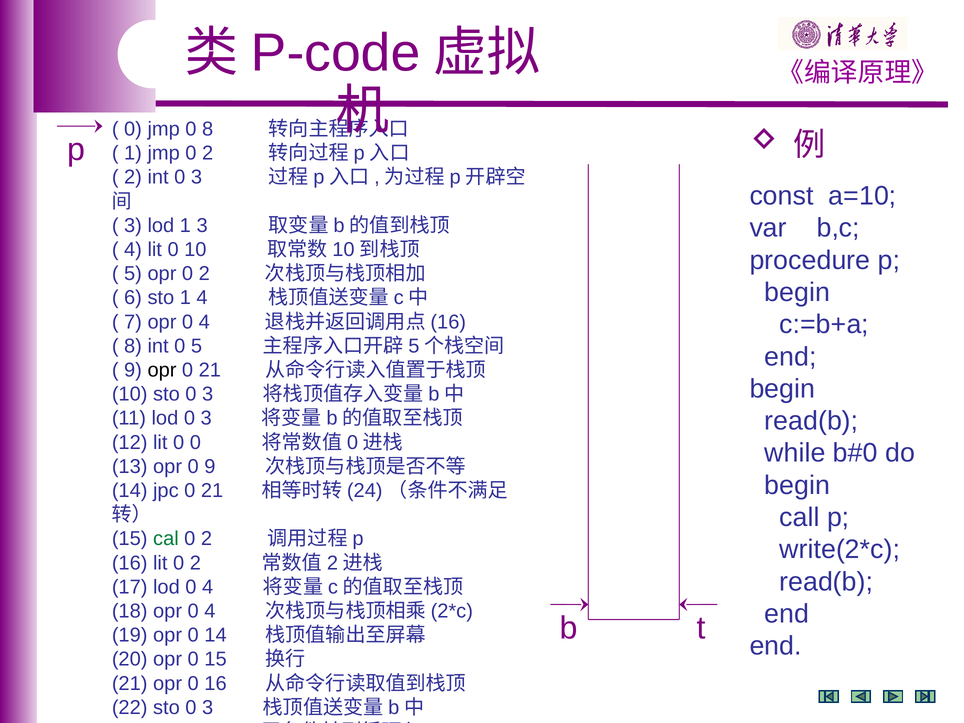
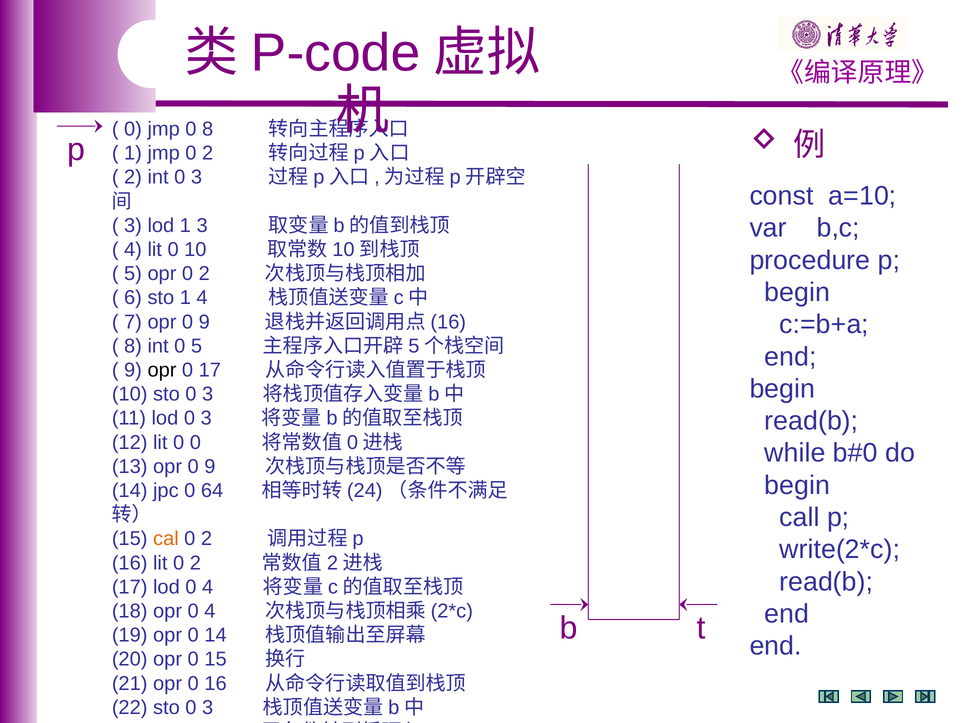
7 opr 0 4: 4 -> 9 (204, 322)
21: 21 -> 17 (210, 370)
jpc 0 21: 21 -> 64 (212, 491)
cal colour: green -> orange (166, 539)
